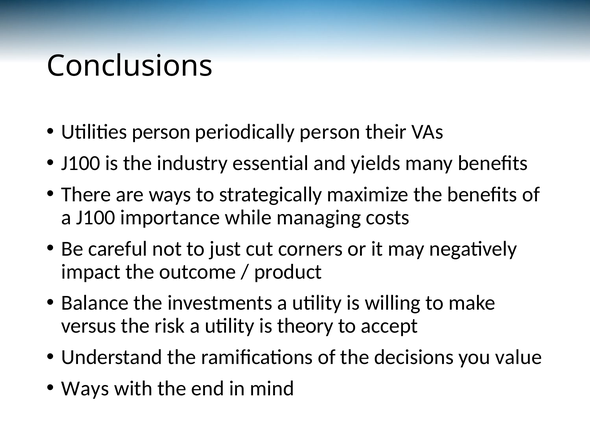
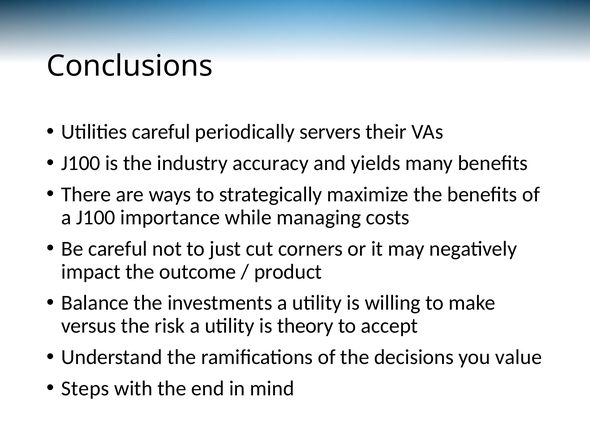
Utilities person: person -> careful (161, 132)
periodically person: person -> servers (330, 132)
essential: essential -> accuracy (271, 163)
Ways: Ways -> Steps (85, 388)
